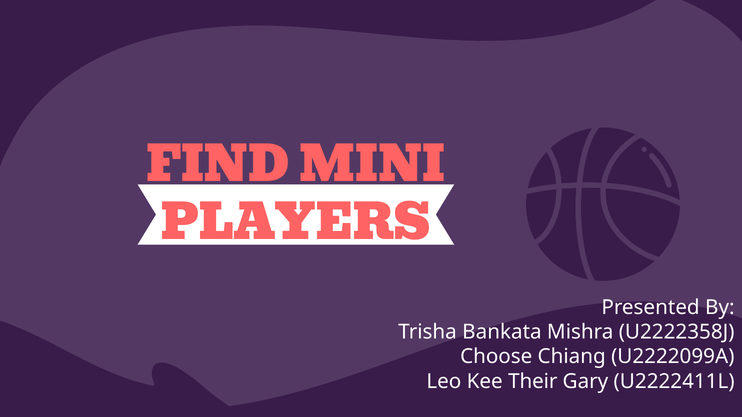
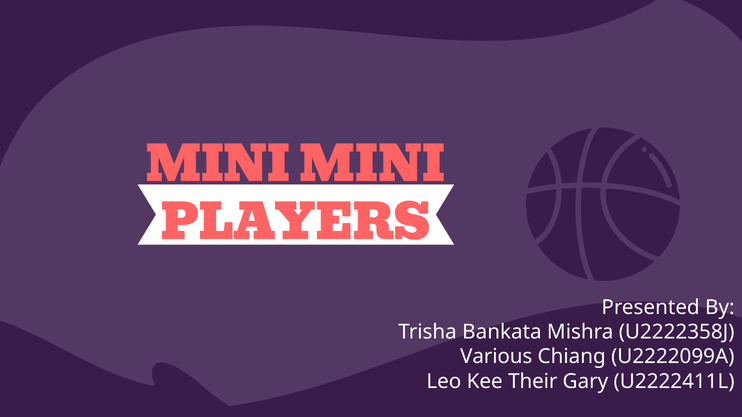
FIND: FIND -> MINI (218, 165)
Choose: Choose -> Various (496, 357)
